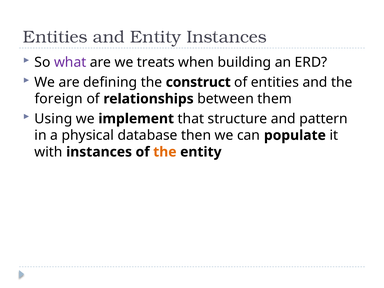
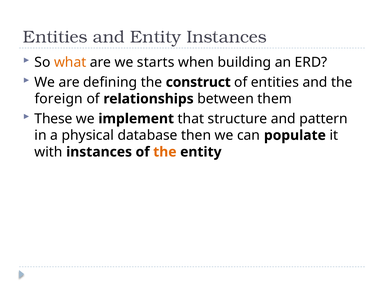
what colour: purple -> orange (70, 62)
treats: treats -> starts (156, 62)
Using: Using -> These (53, 119)
